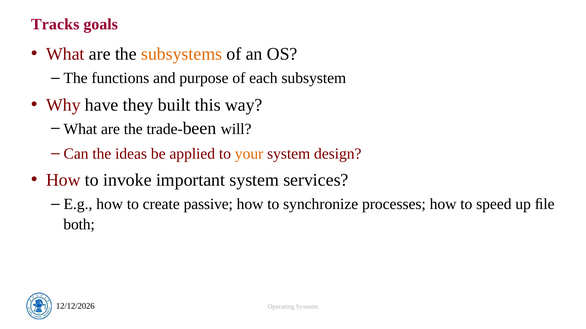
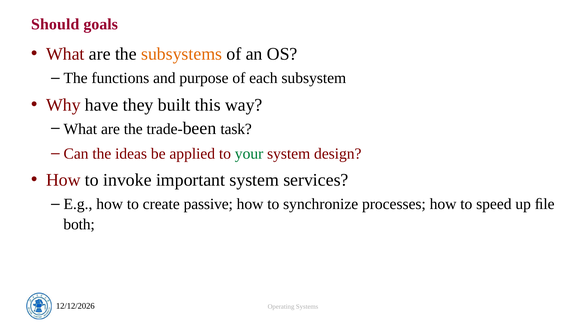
Tracks: Tracks -> Should (55, 24)
will: will -> task (236, 129)
your colour: orange -> green (249, 154)
